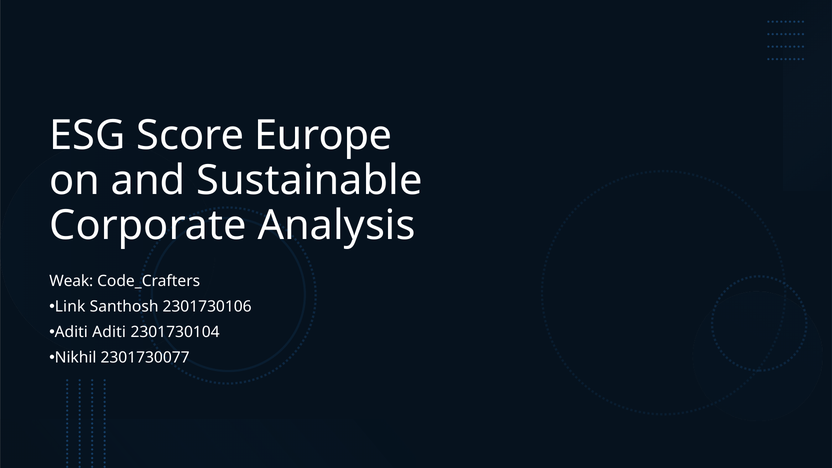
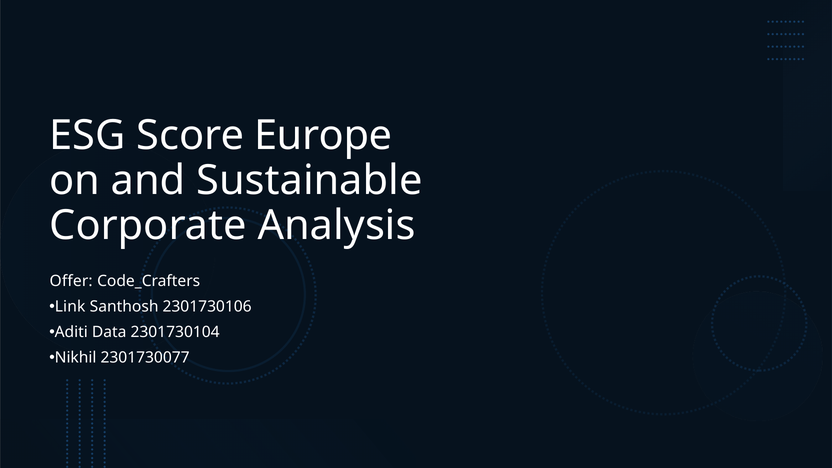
Weak: Weak -> Offer (71, 281)
Aditi Aditi: Aditi -> Data (109, 332)
